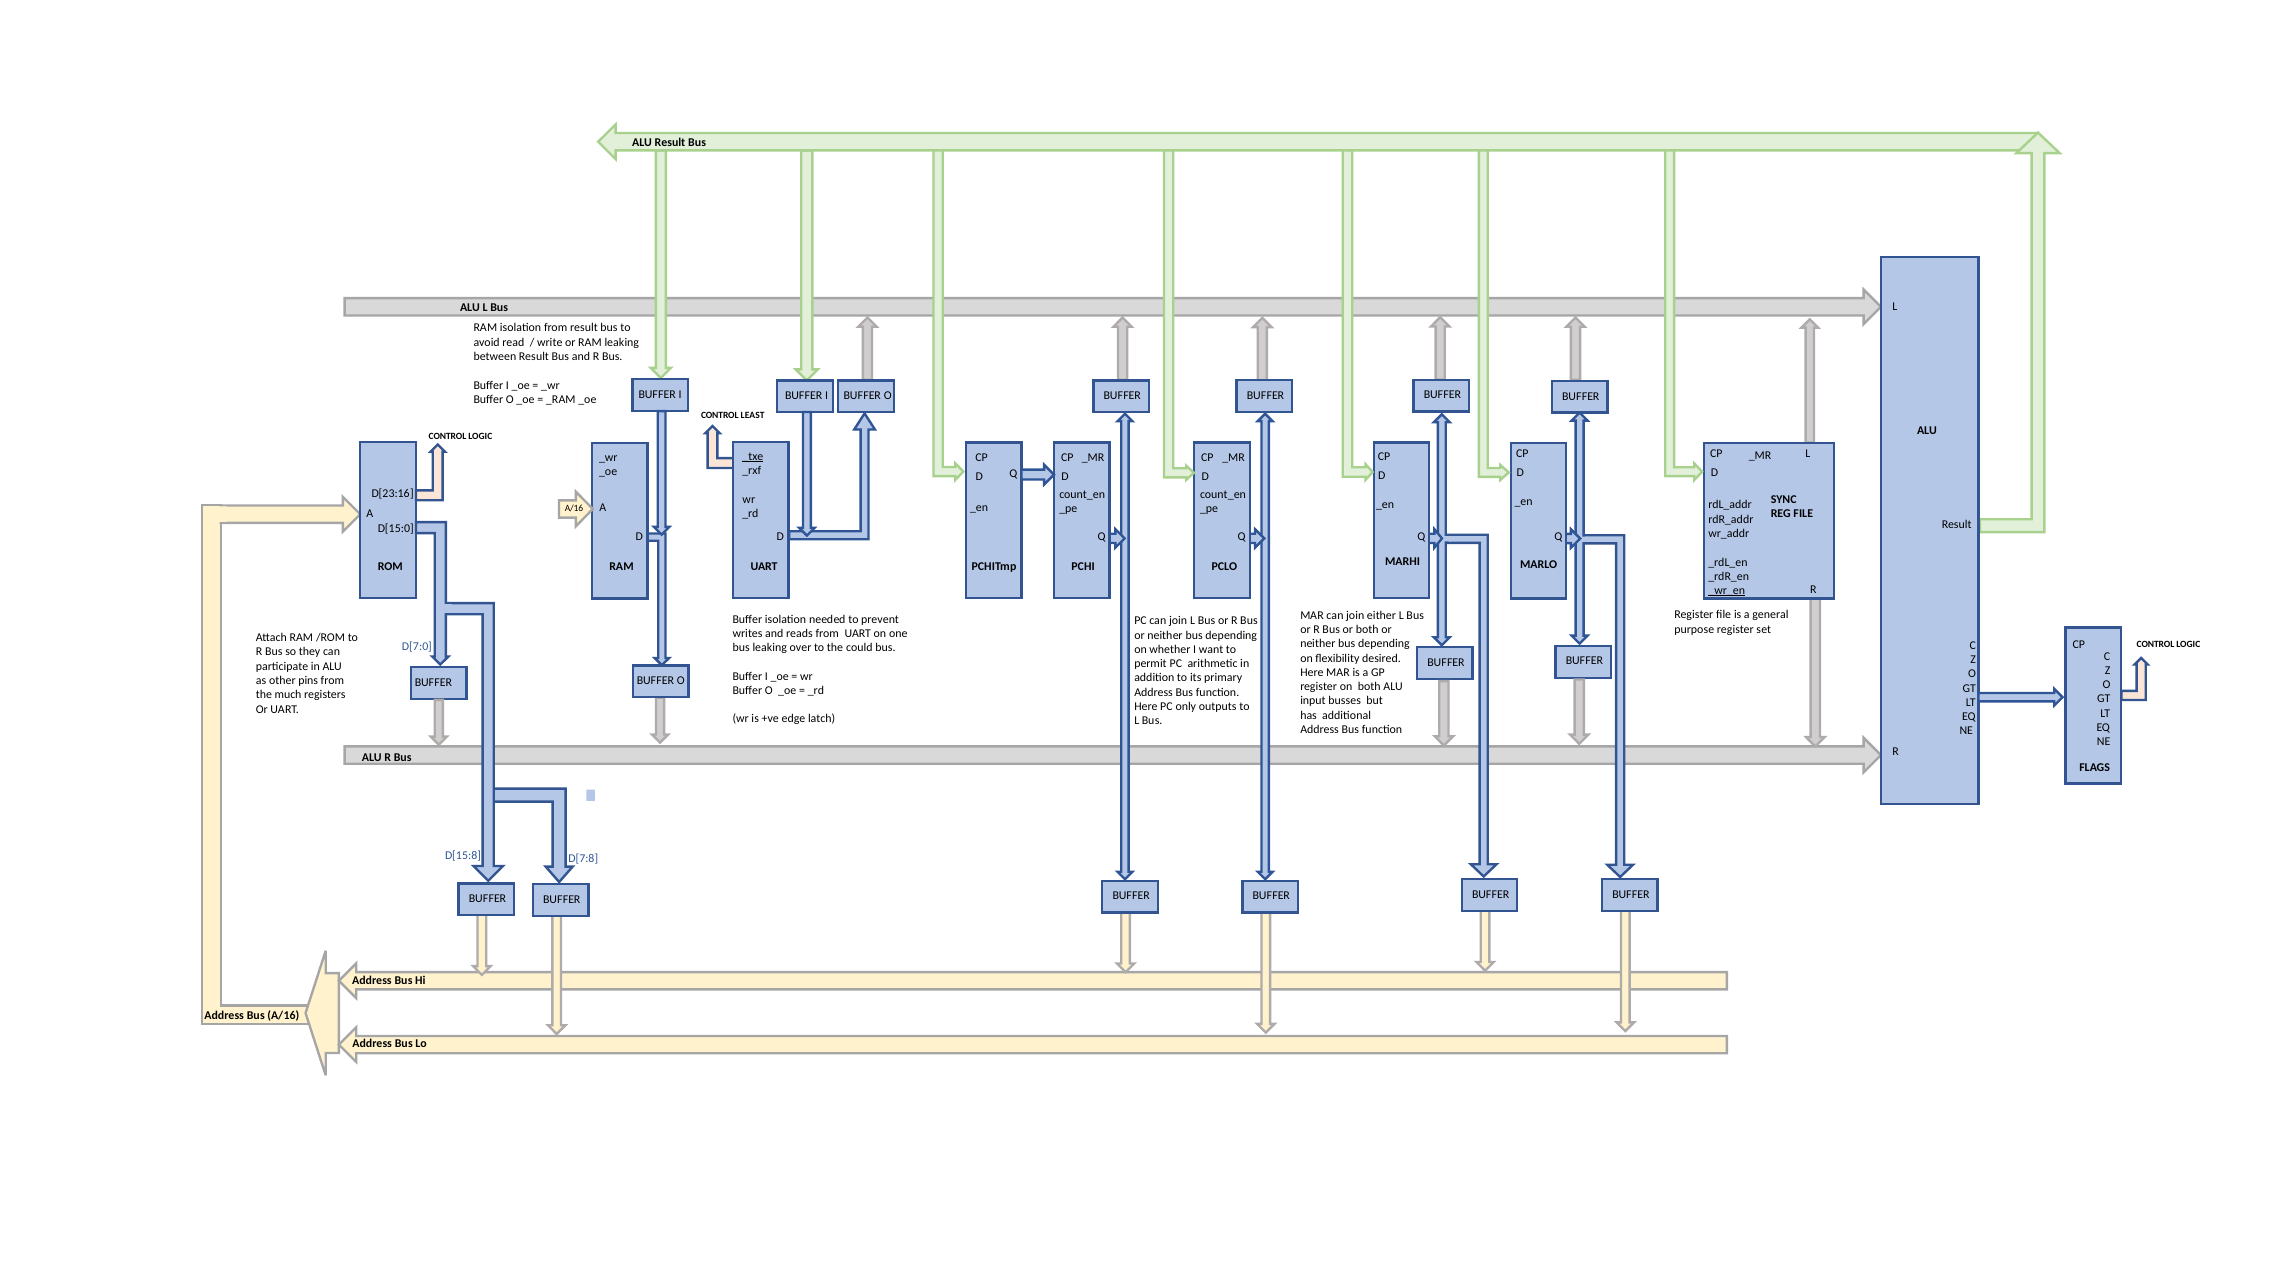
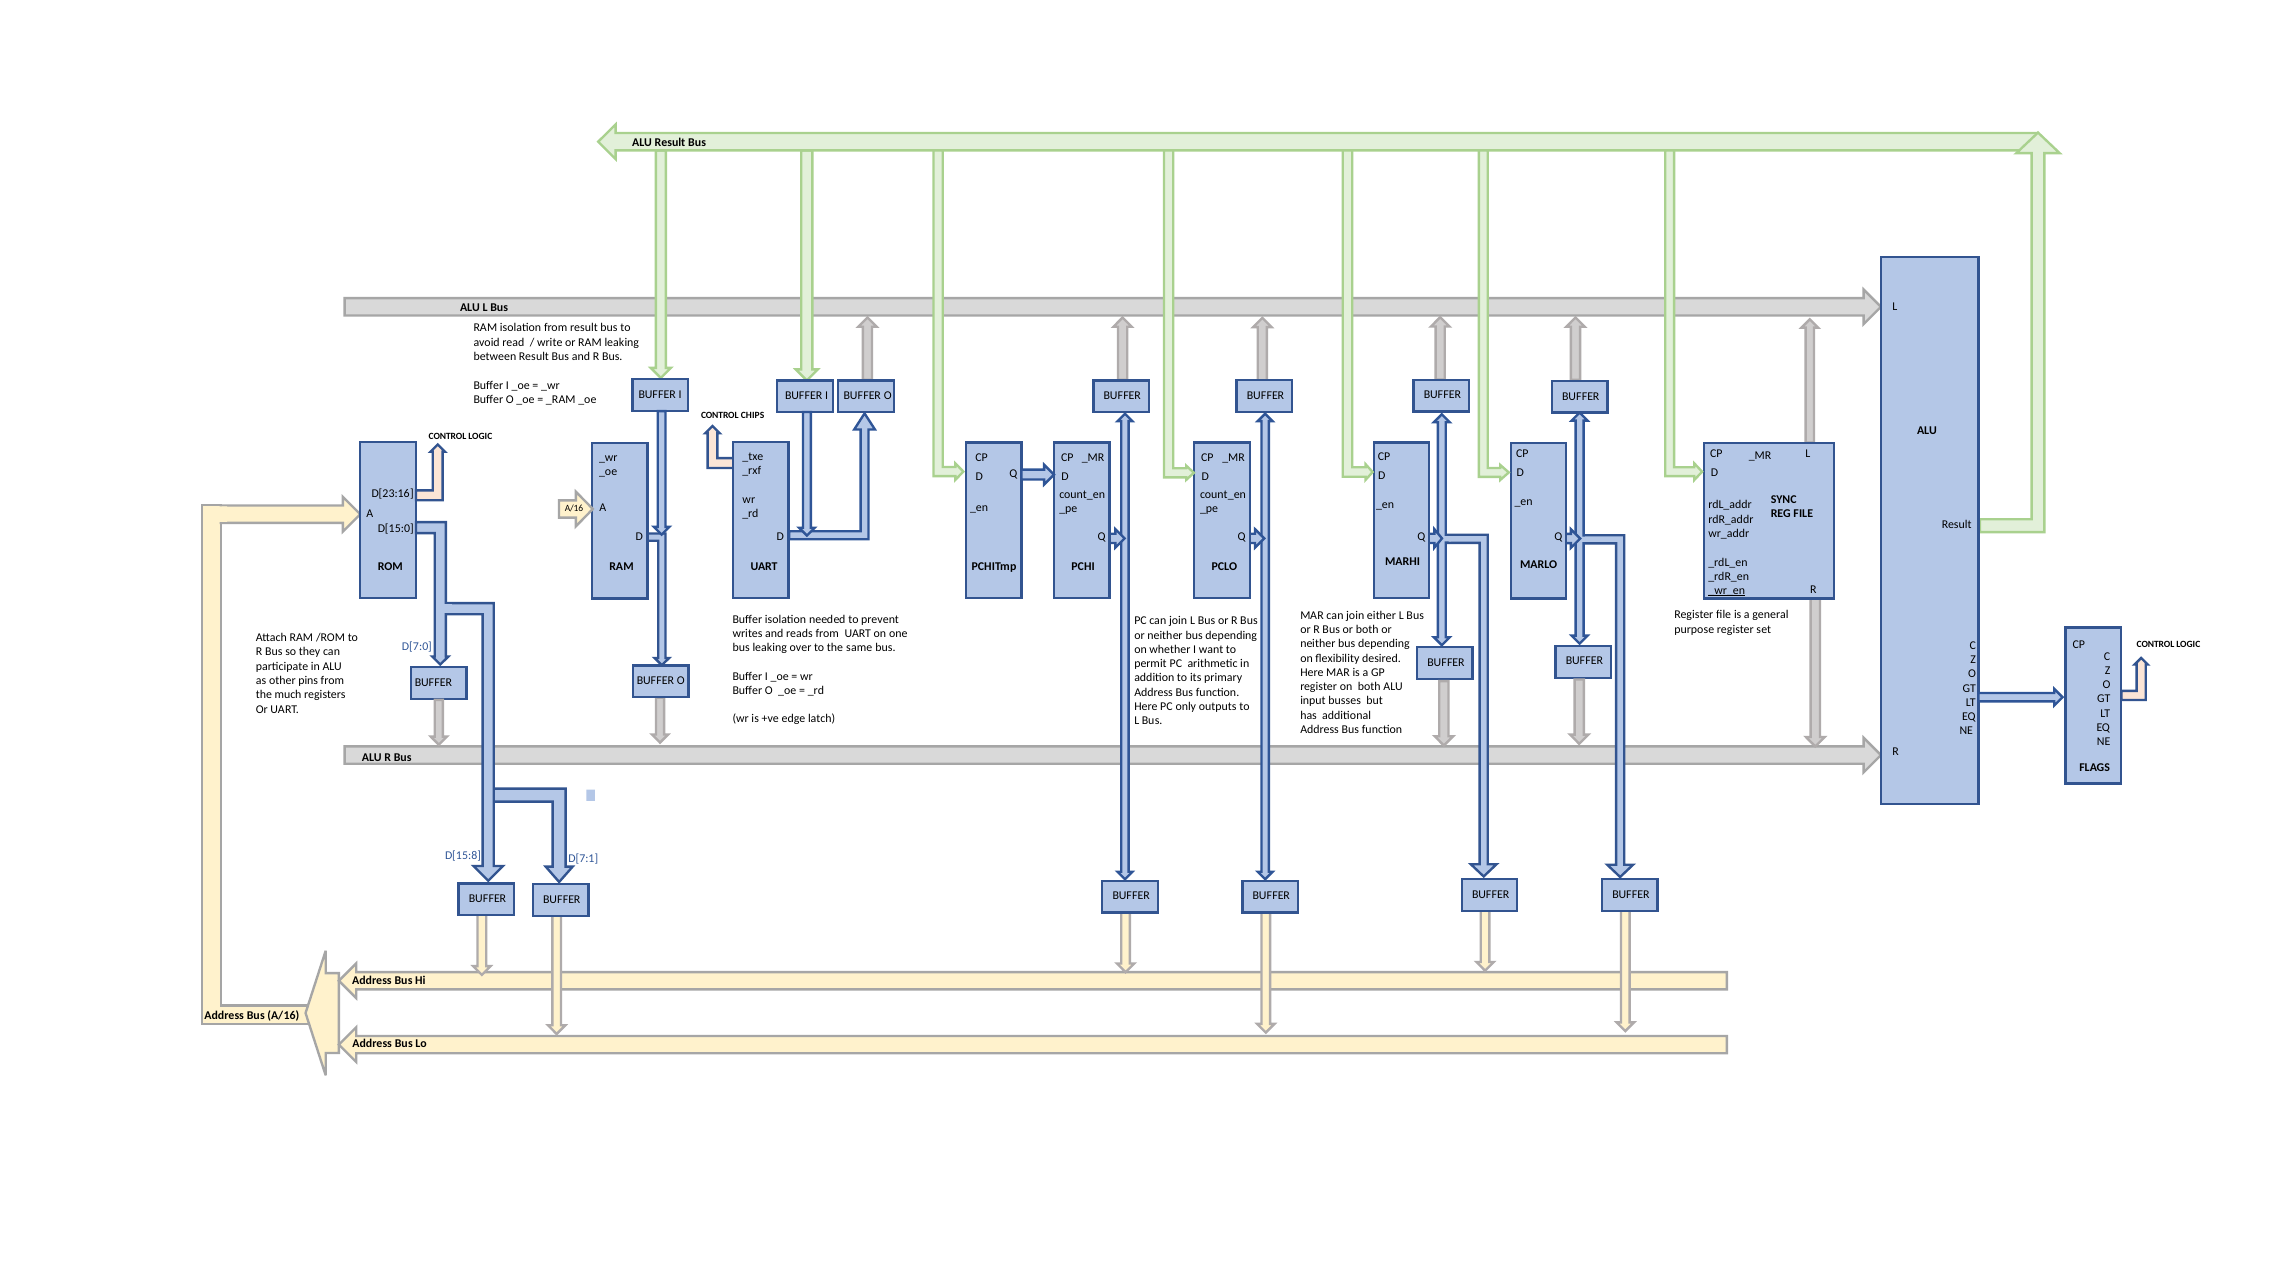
LEAST: LEAST -> CHIPS (753, 415)
_txe underline: present -> none (753, 456)
could: could -> same (859, 647)
D[7:8: D[7:8 -> D[7:1 (583, 858)
